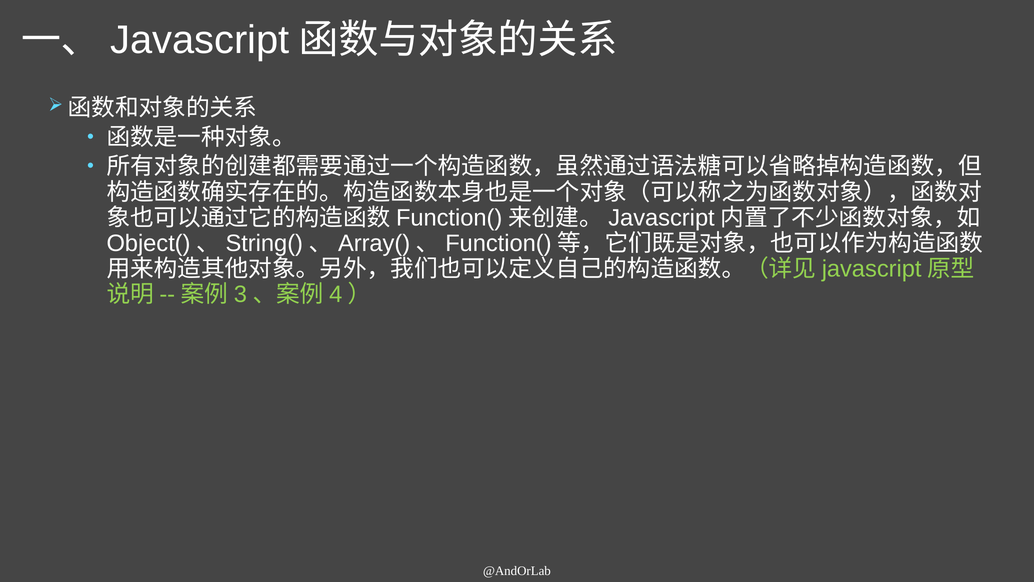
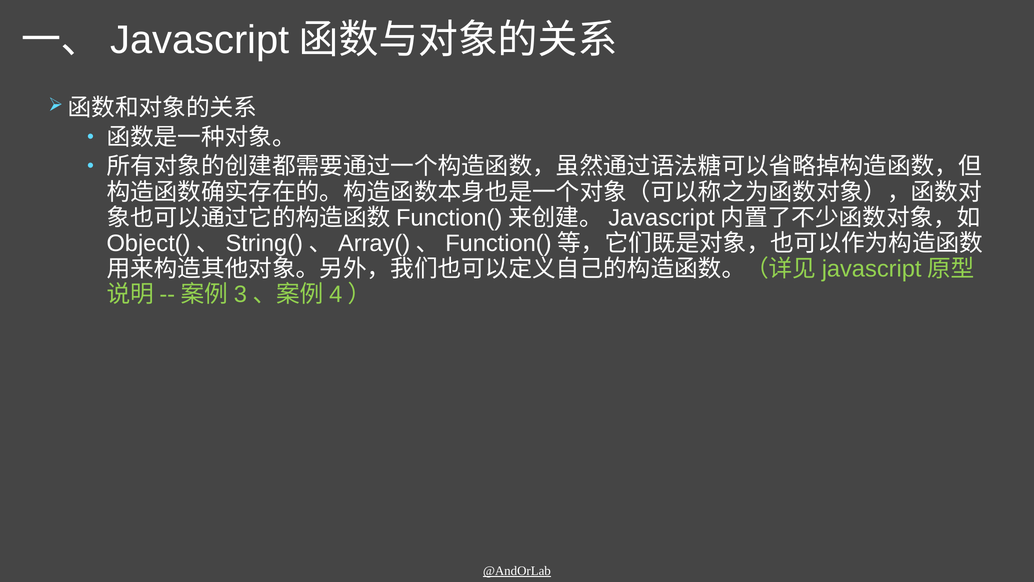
@AndOrLab underline: none -> present (517, 570)
